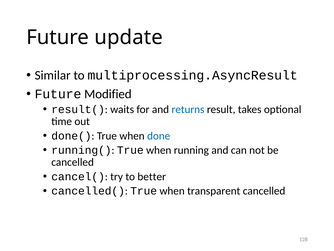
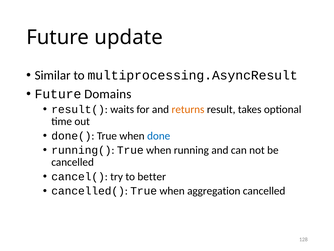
Modified: Modified -> Domains (108, 94)
returns colour: blue -> orange (188, 109)
transparent: transparent -> aggregation (214, 191)
